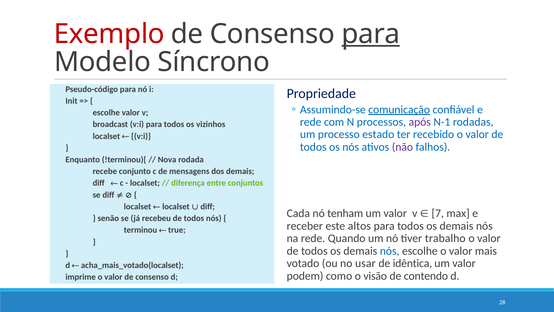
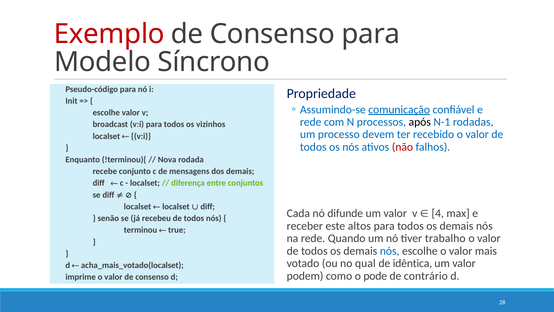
para underline: present -> none (371, 34)
após colour: purple -> black (420, 122)
estado: estado -> devem (378, 134)
não colour: purple -> red (402, 147)
tenham: tenham -> difunde (345, 213)
7: 7 -> 4 (438, 213)
usar: usar -> qual (365, 263)
visão: visão -> pode (375, 276)
contendo: contendo -> contrário (426, 276)
